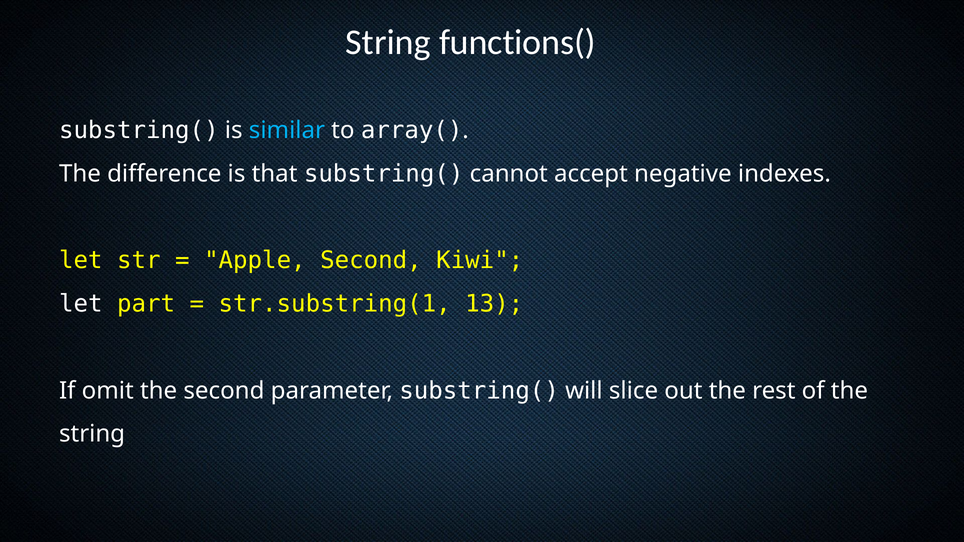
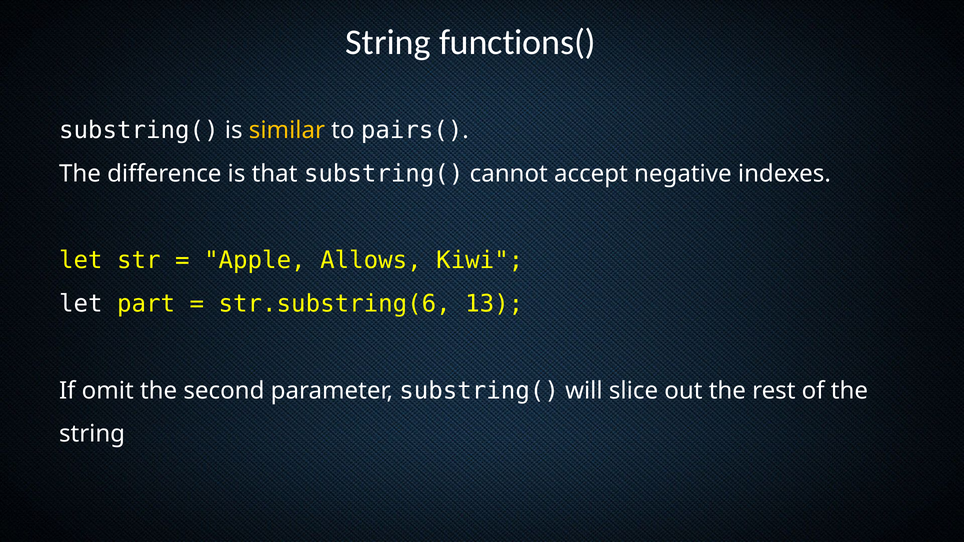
similar colour: light blue -> yellow (287, 131)
array(: array( -> pairs( (412, 131)
Apple Second: Second -> Allows (371, 261)
str.substring(1: str.substring(1 -> str.substring(6 (335, 304)
